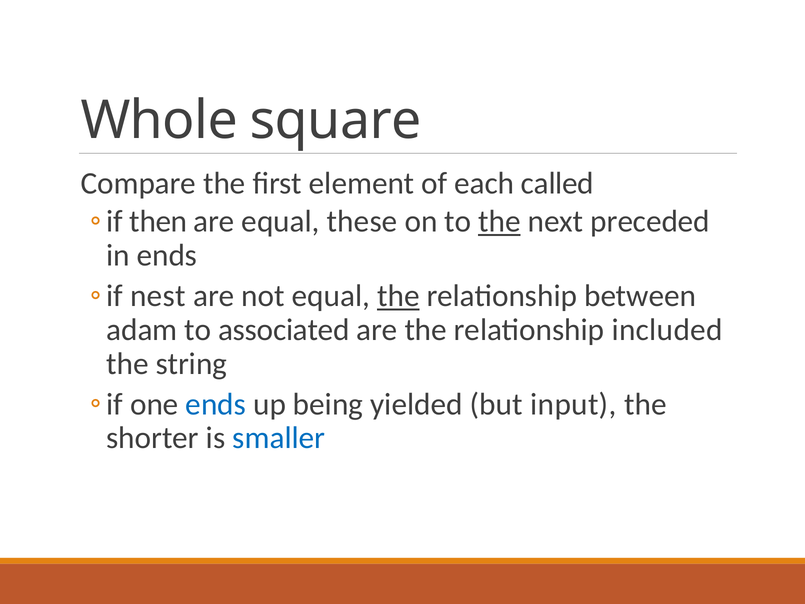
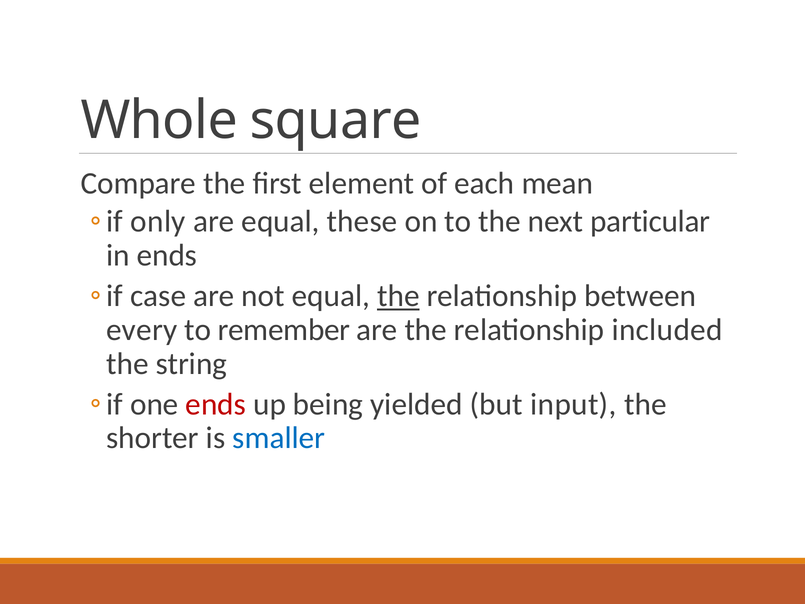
called: called -> mean (557, 183)
then: then -> only (158, 222)
the underline: present -> none (499, 222)
preceded: preceded -> particular (650, 222)
nest: nest -> case (158, 296)
adam: adam -> every (142, 330)
associated: associated -> remember (284, 330)
ends colour: blue -> red (216, 404)
